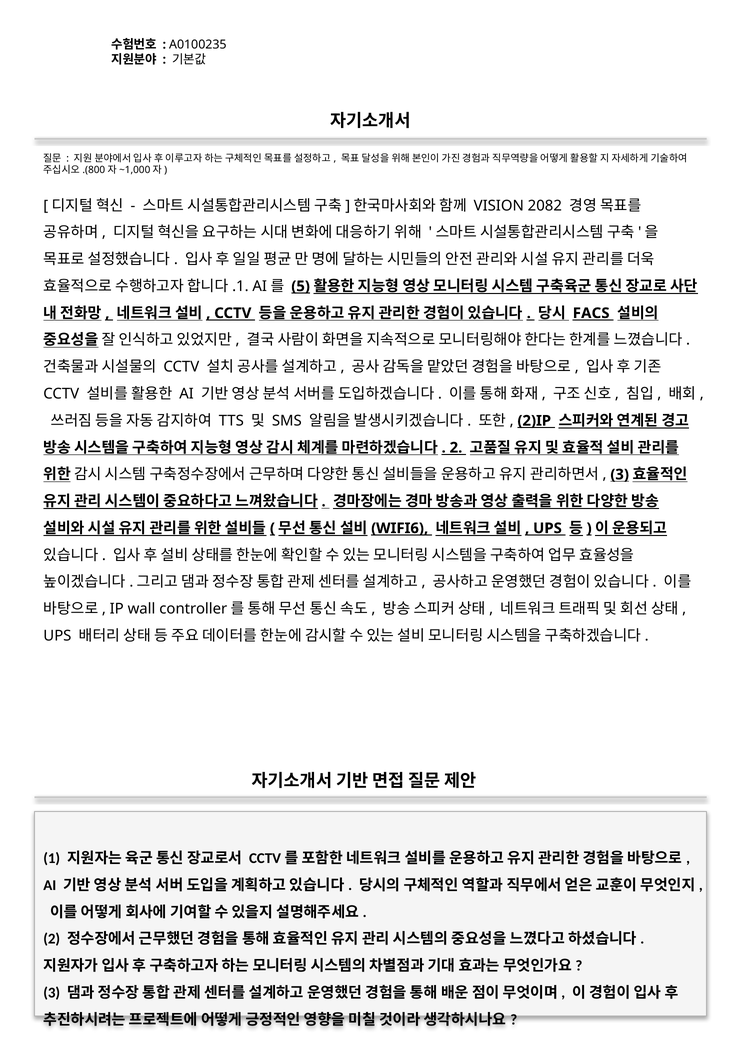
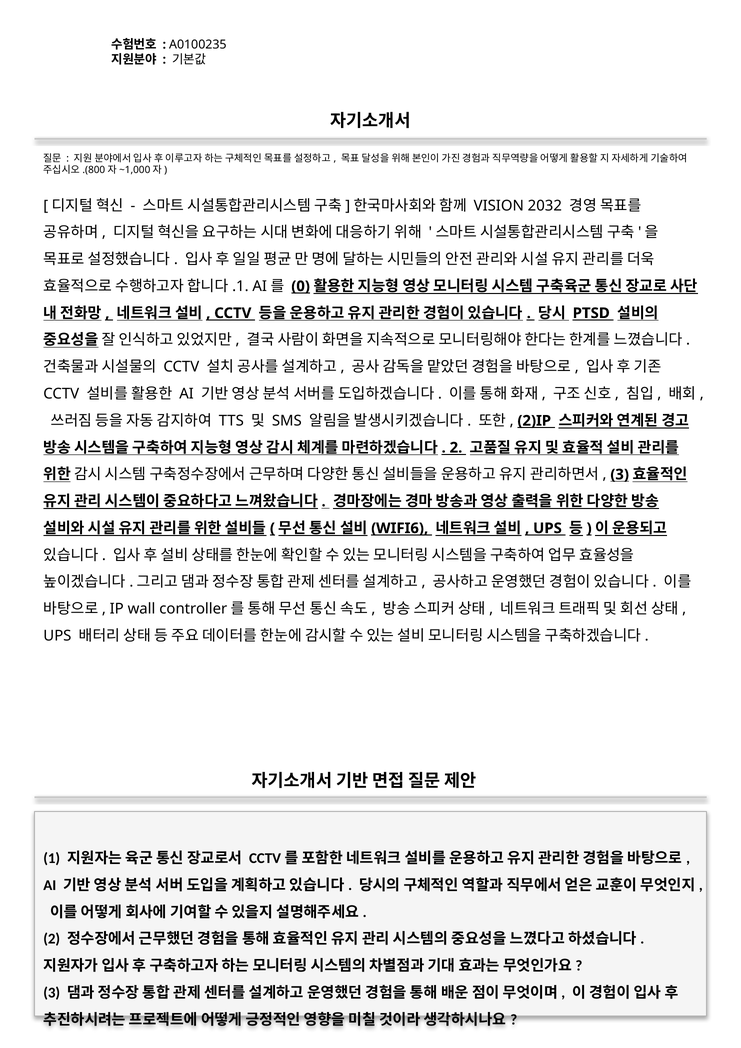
2082: 2082 -> 2032 (545, 206)
5: 5 -> 0 (301, 286)
FACS: FACS -> PTSD (591, 313)
